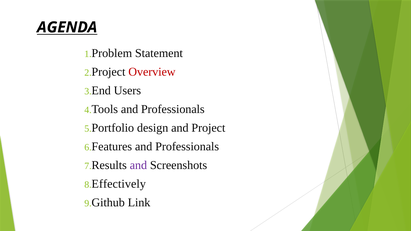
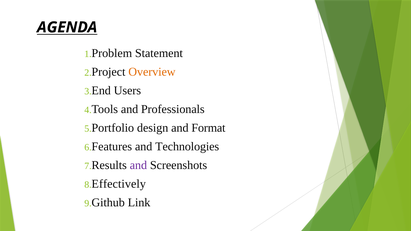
Overview colour: red -> orange (152, 72)
and Project: Project -> Format (208, 128)
Features and Professionals: Professionals -> Technologies (187, 147)
